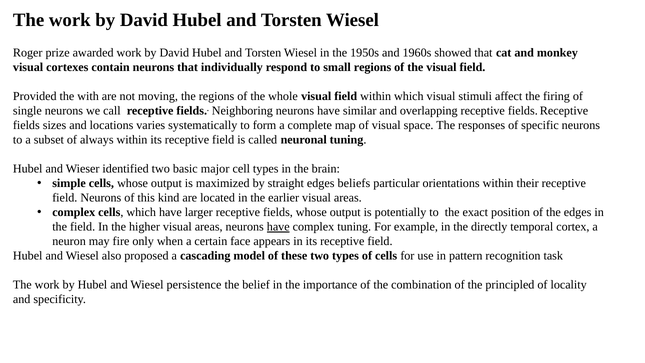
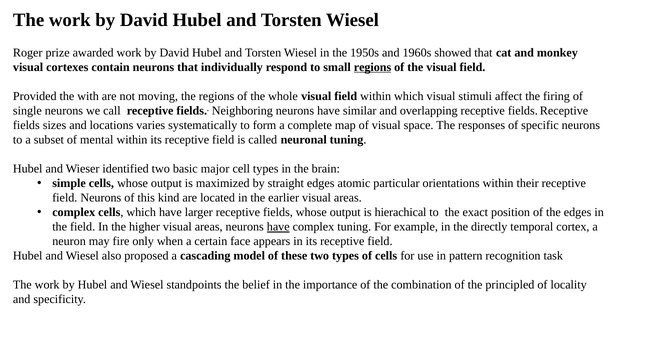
regions underline: none -> present (373, 67)
always: always -> mental (97, 140)
beliefs: beliefs -> atomic (354, 183)
potentially: potentially -> hierachical (401, 212)
persistence: persistence -> standpoints (194, 285)
